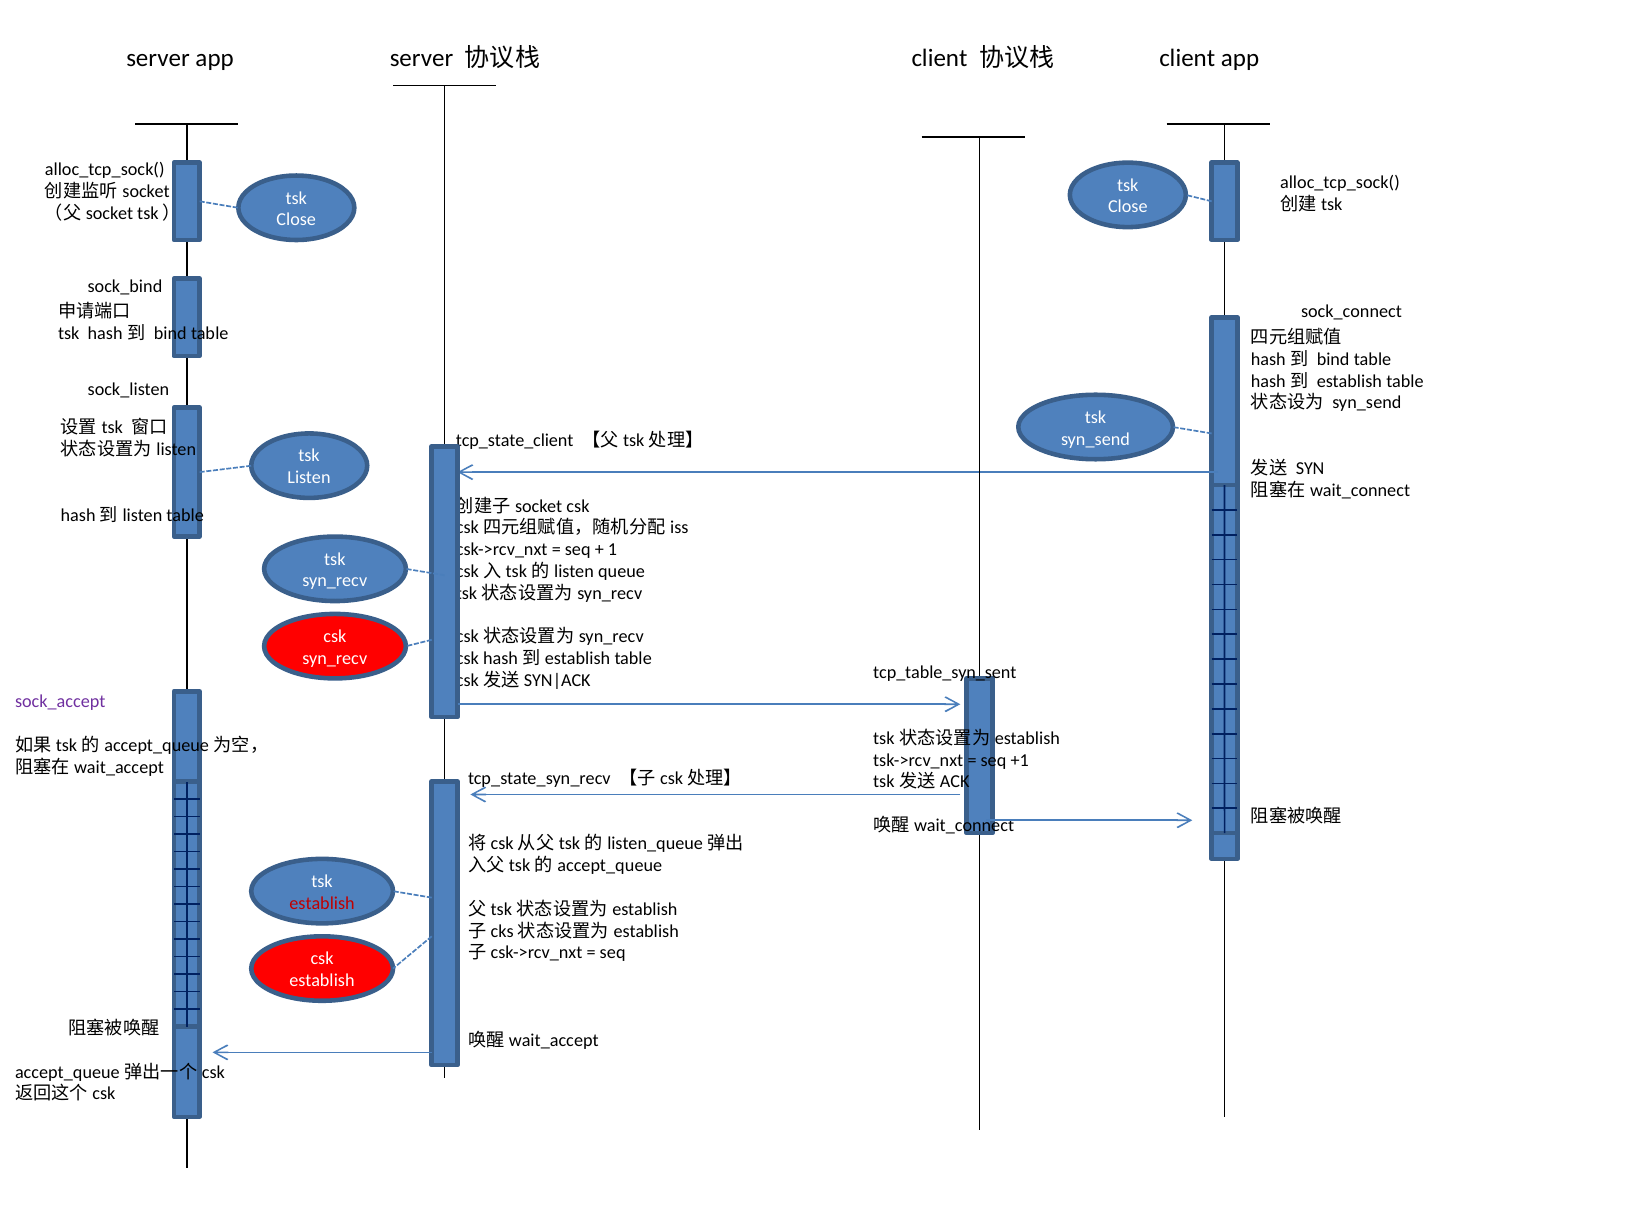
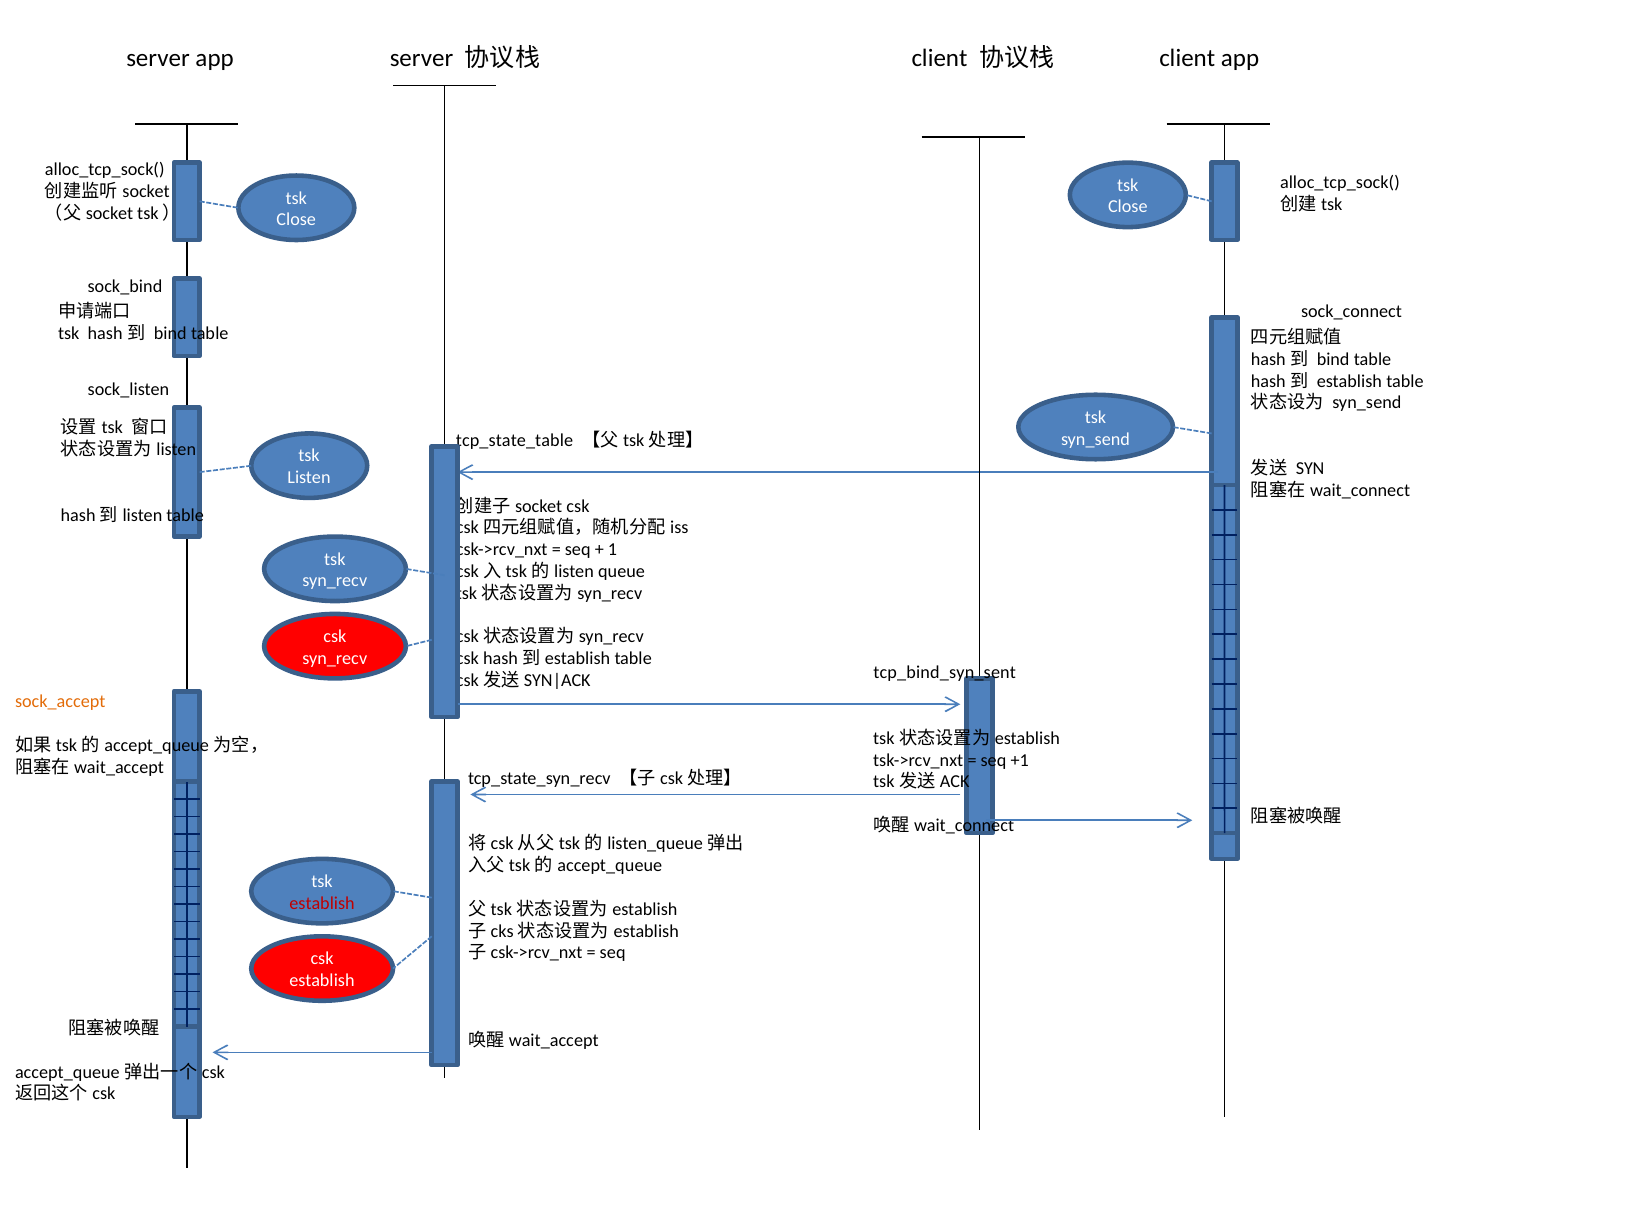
tcp_state_client: tcp_state_client -> tcp_state_table (515, 441)
tcp_table_syn_sent: tcp_table_syn_sent -> tcp_bind_syn_sent (945, 673)
sock_accept colour: purple -> orange (60, 702)
